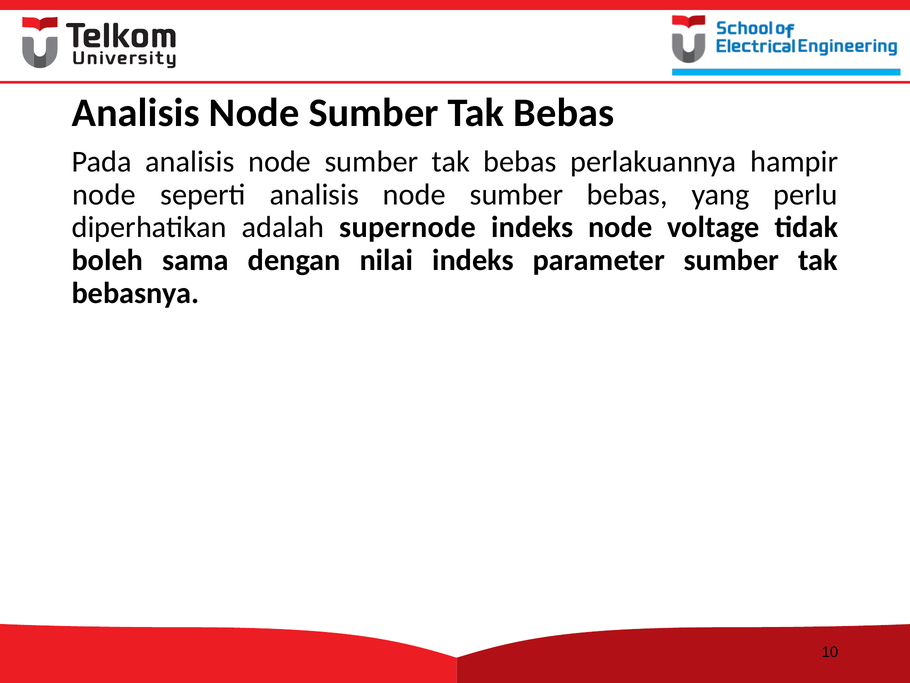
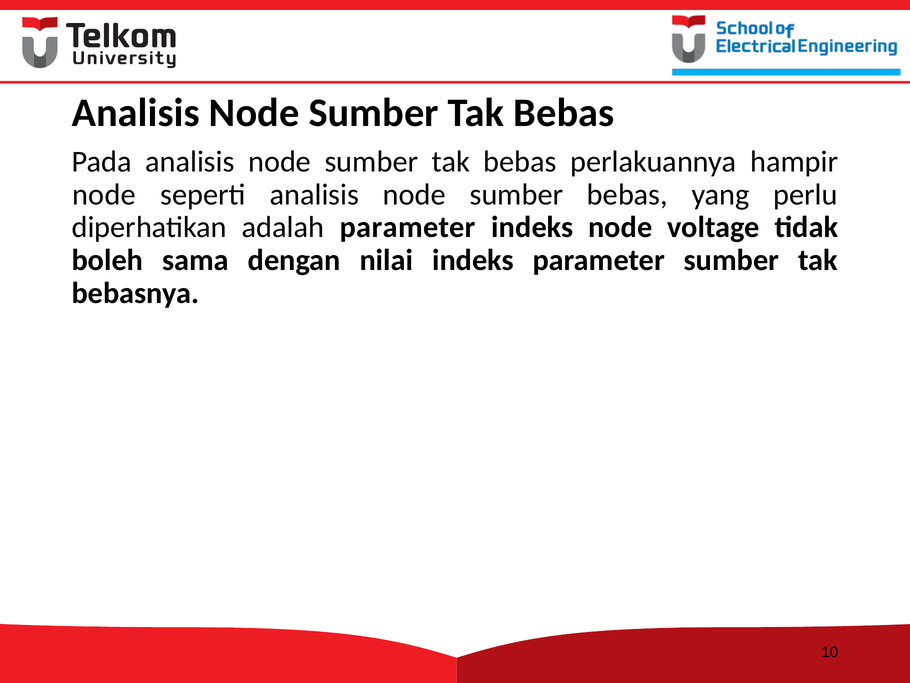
adalah supernode: supernode -> parameter (408, 227)
